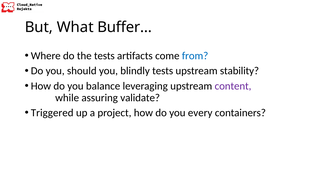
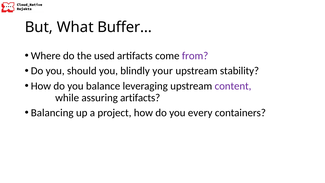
the tests: tests -> used (104, 56)
from colour: blue -> purple (195, 56)
blindly tests: tests -> your (163, 71)
assuring validate: validate -> artifacts (140, 98)
Triggered: Triggered -> Balancing (52, 113)
